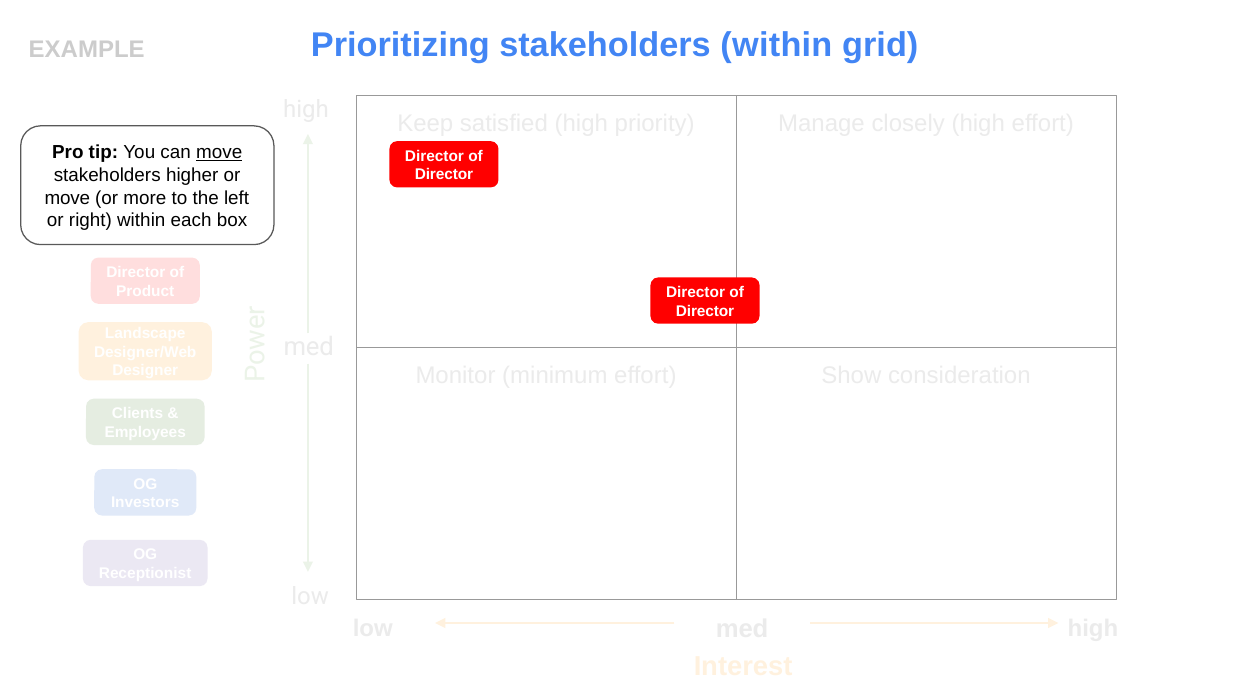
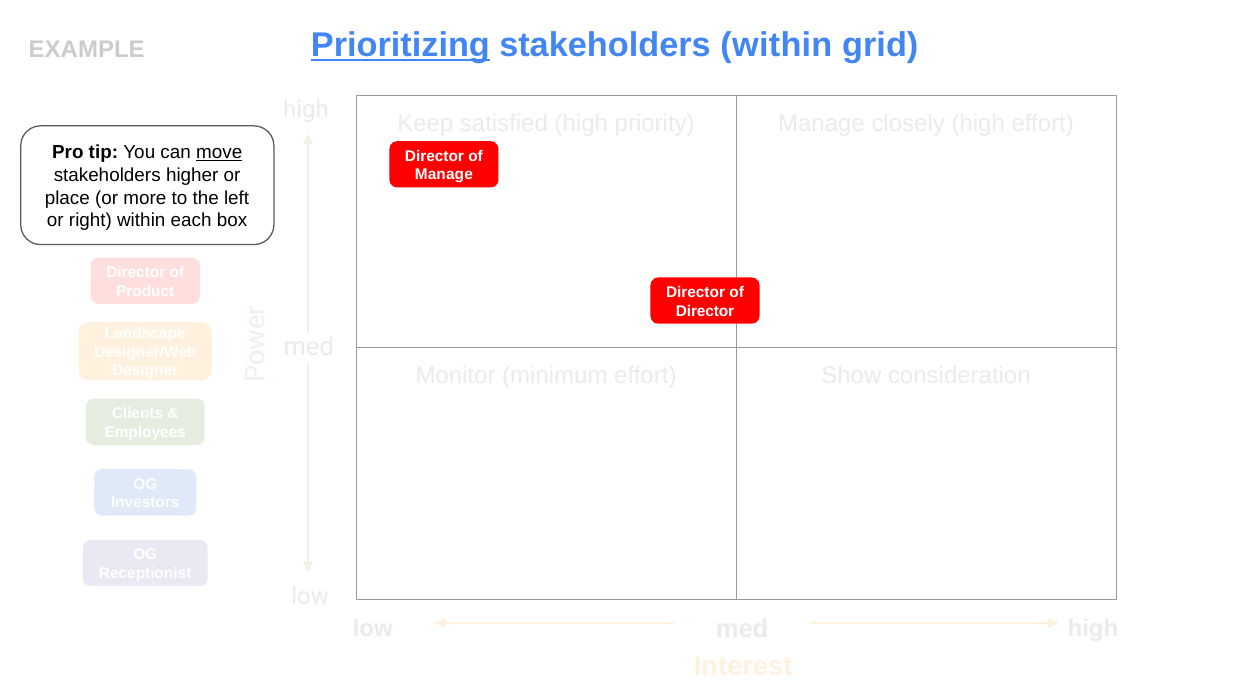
Prioritizing underline: none -> present (400, 46)
Director: Director -> Manage (444, 175)
move: move -> place (67, 198)
